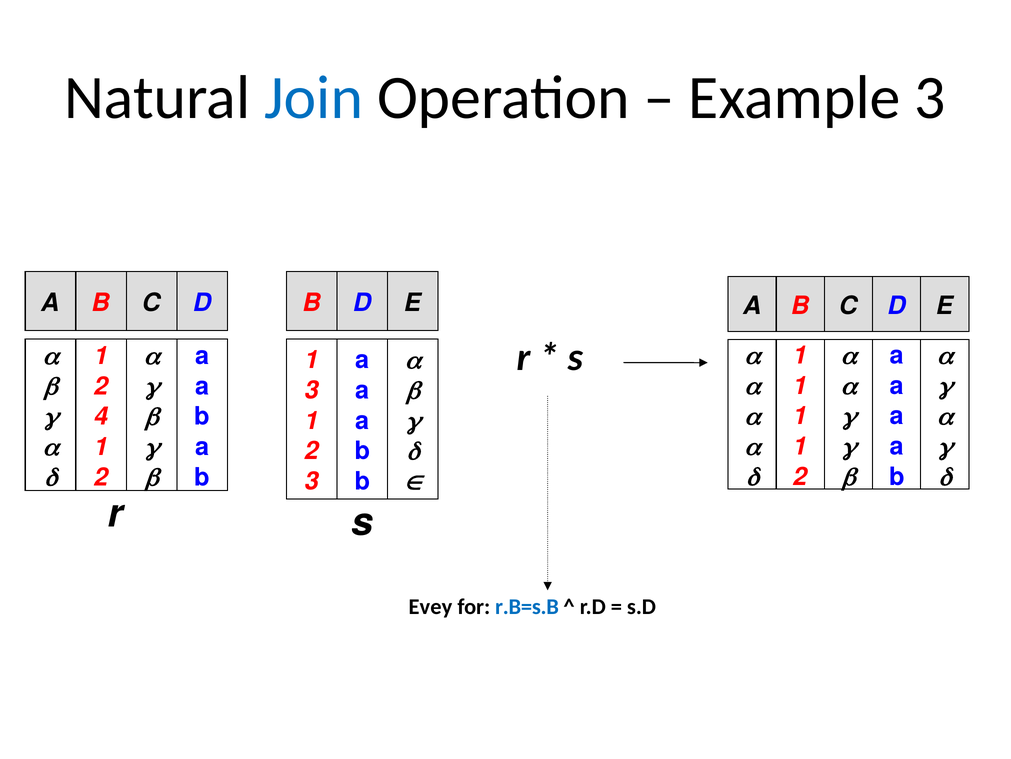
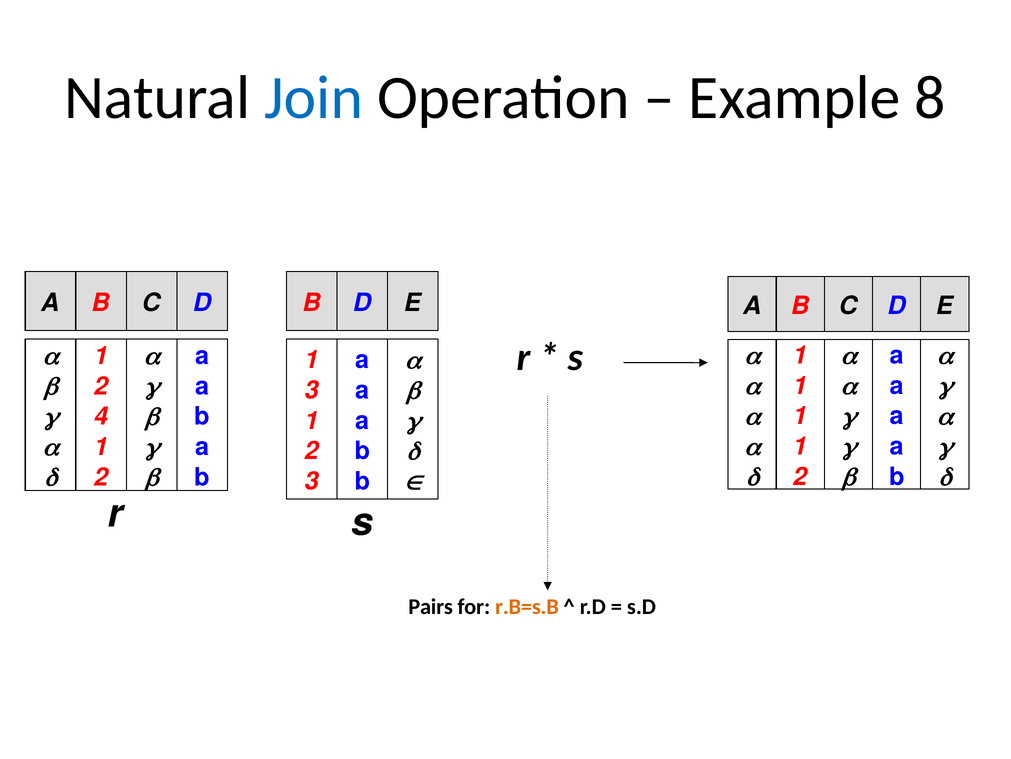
Example 3: 3 -> 8 (930, 98)
Evey: Evey -> Pairs (431, 606)
r.B=s.B colour: blue -> orange (527, 606)
